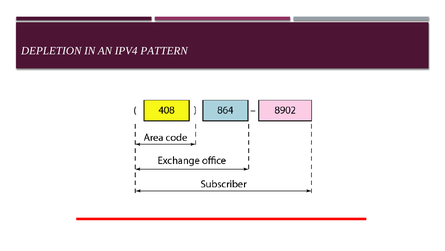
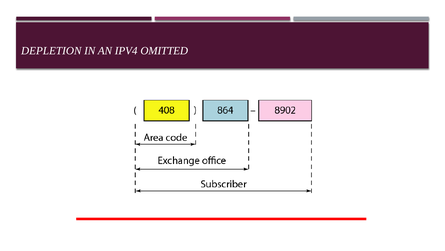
PATTERN: PATTERN -> OMITTED (164, 51)
